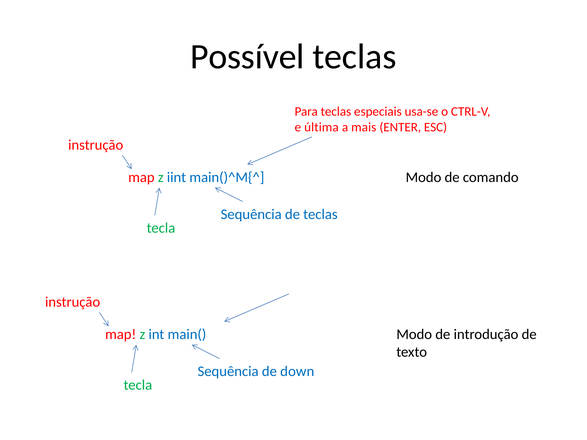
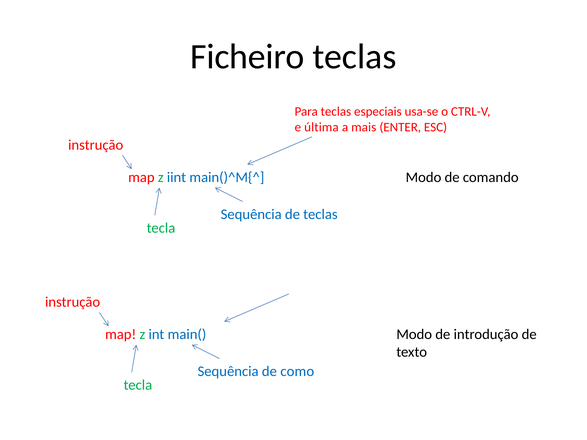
Possível: Possível -> Ficheiro (247, 57)
down: down -> como (297, 372)
